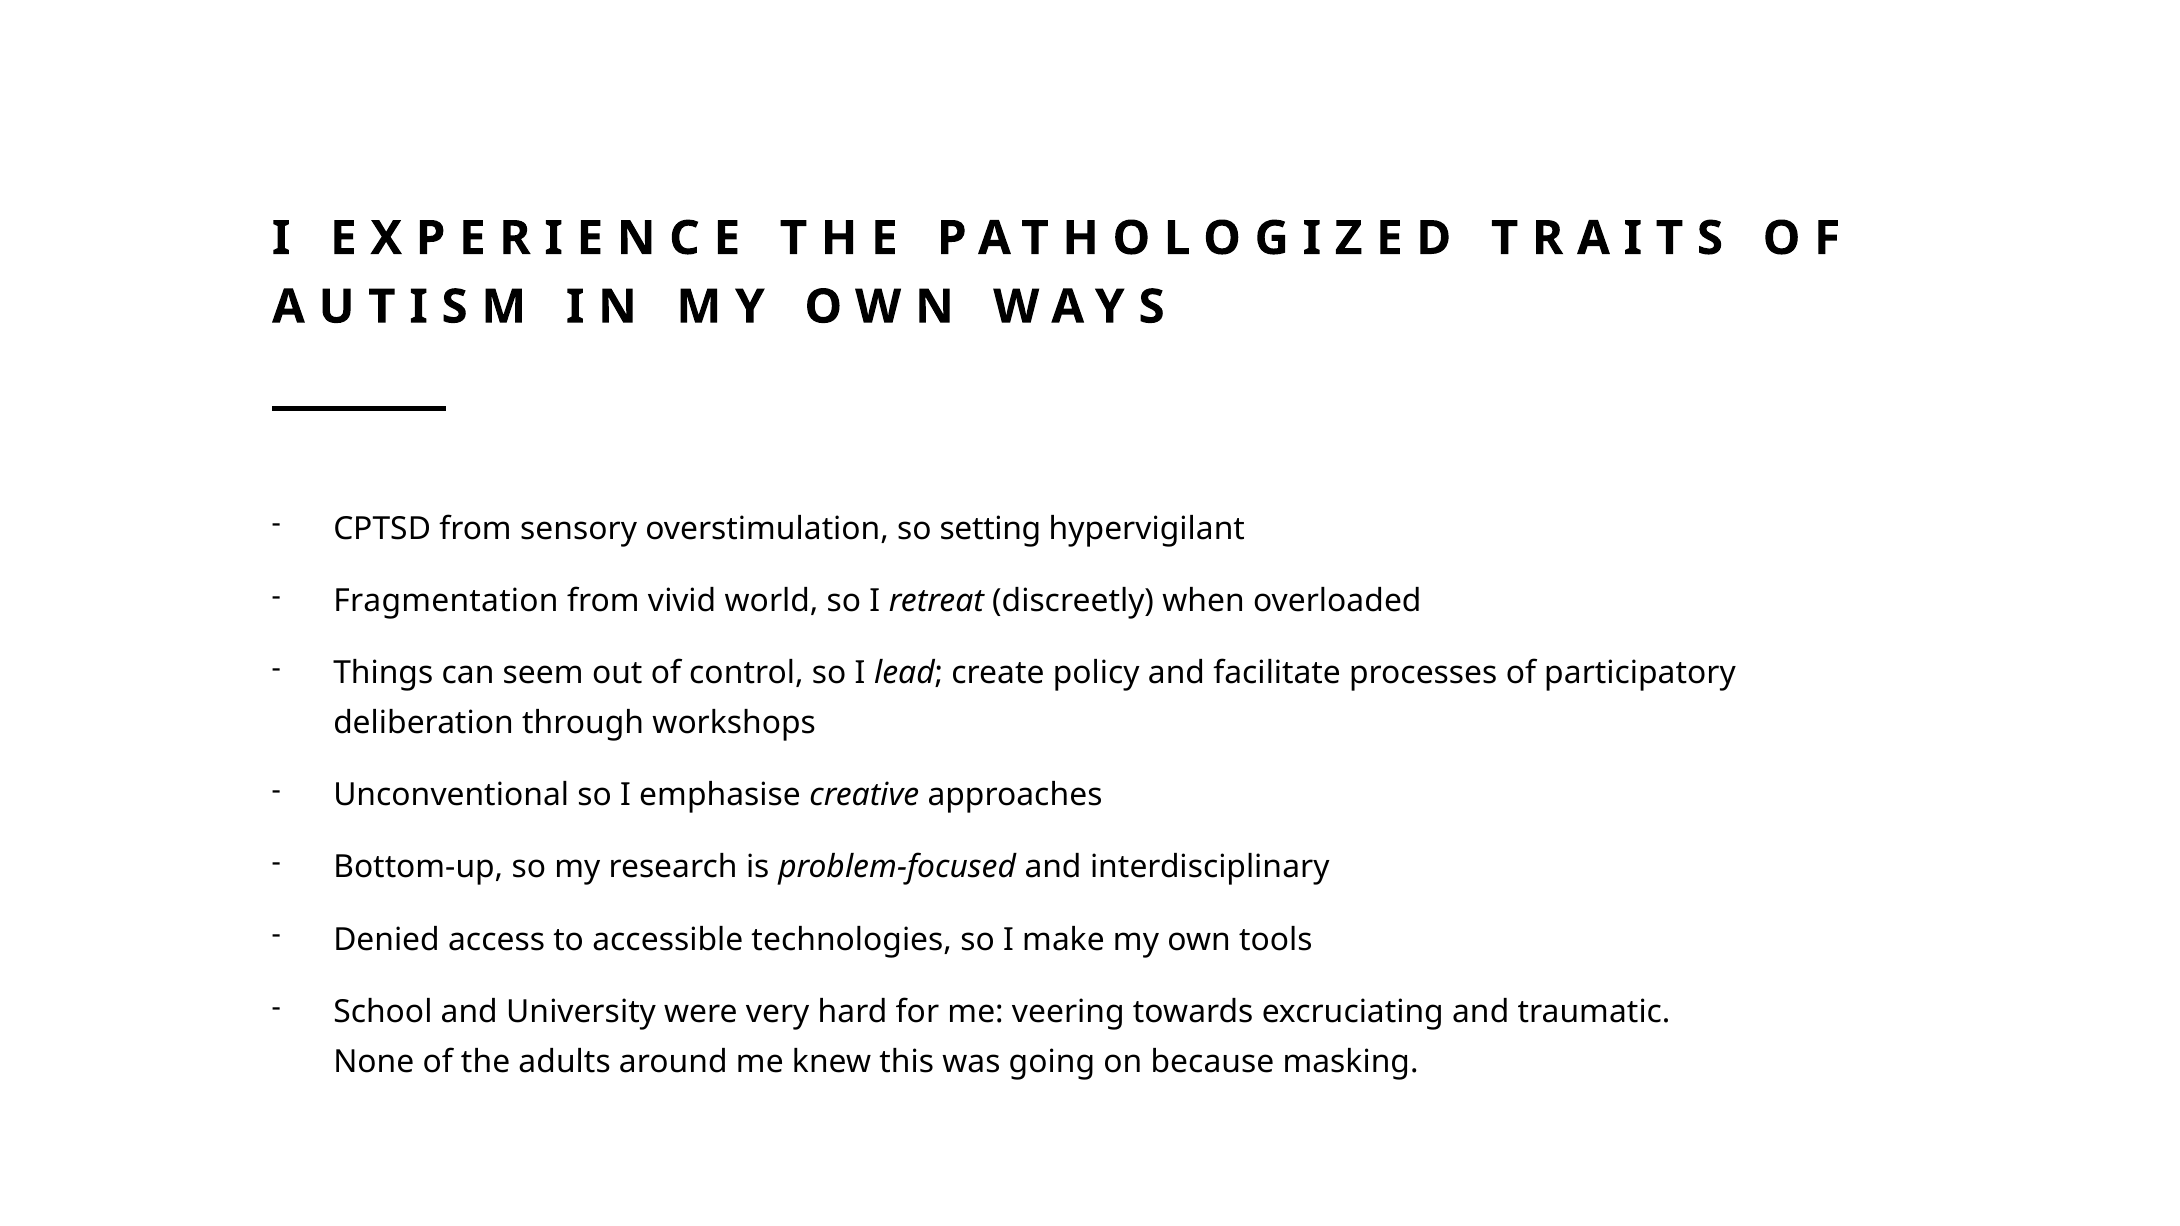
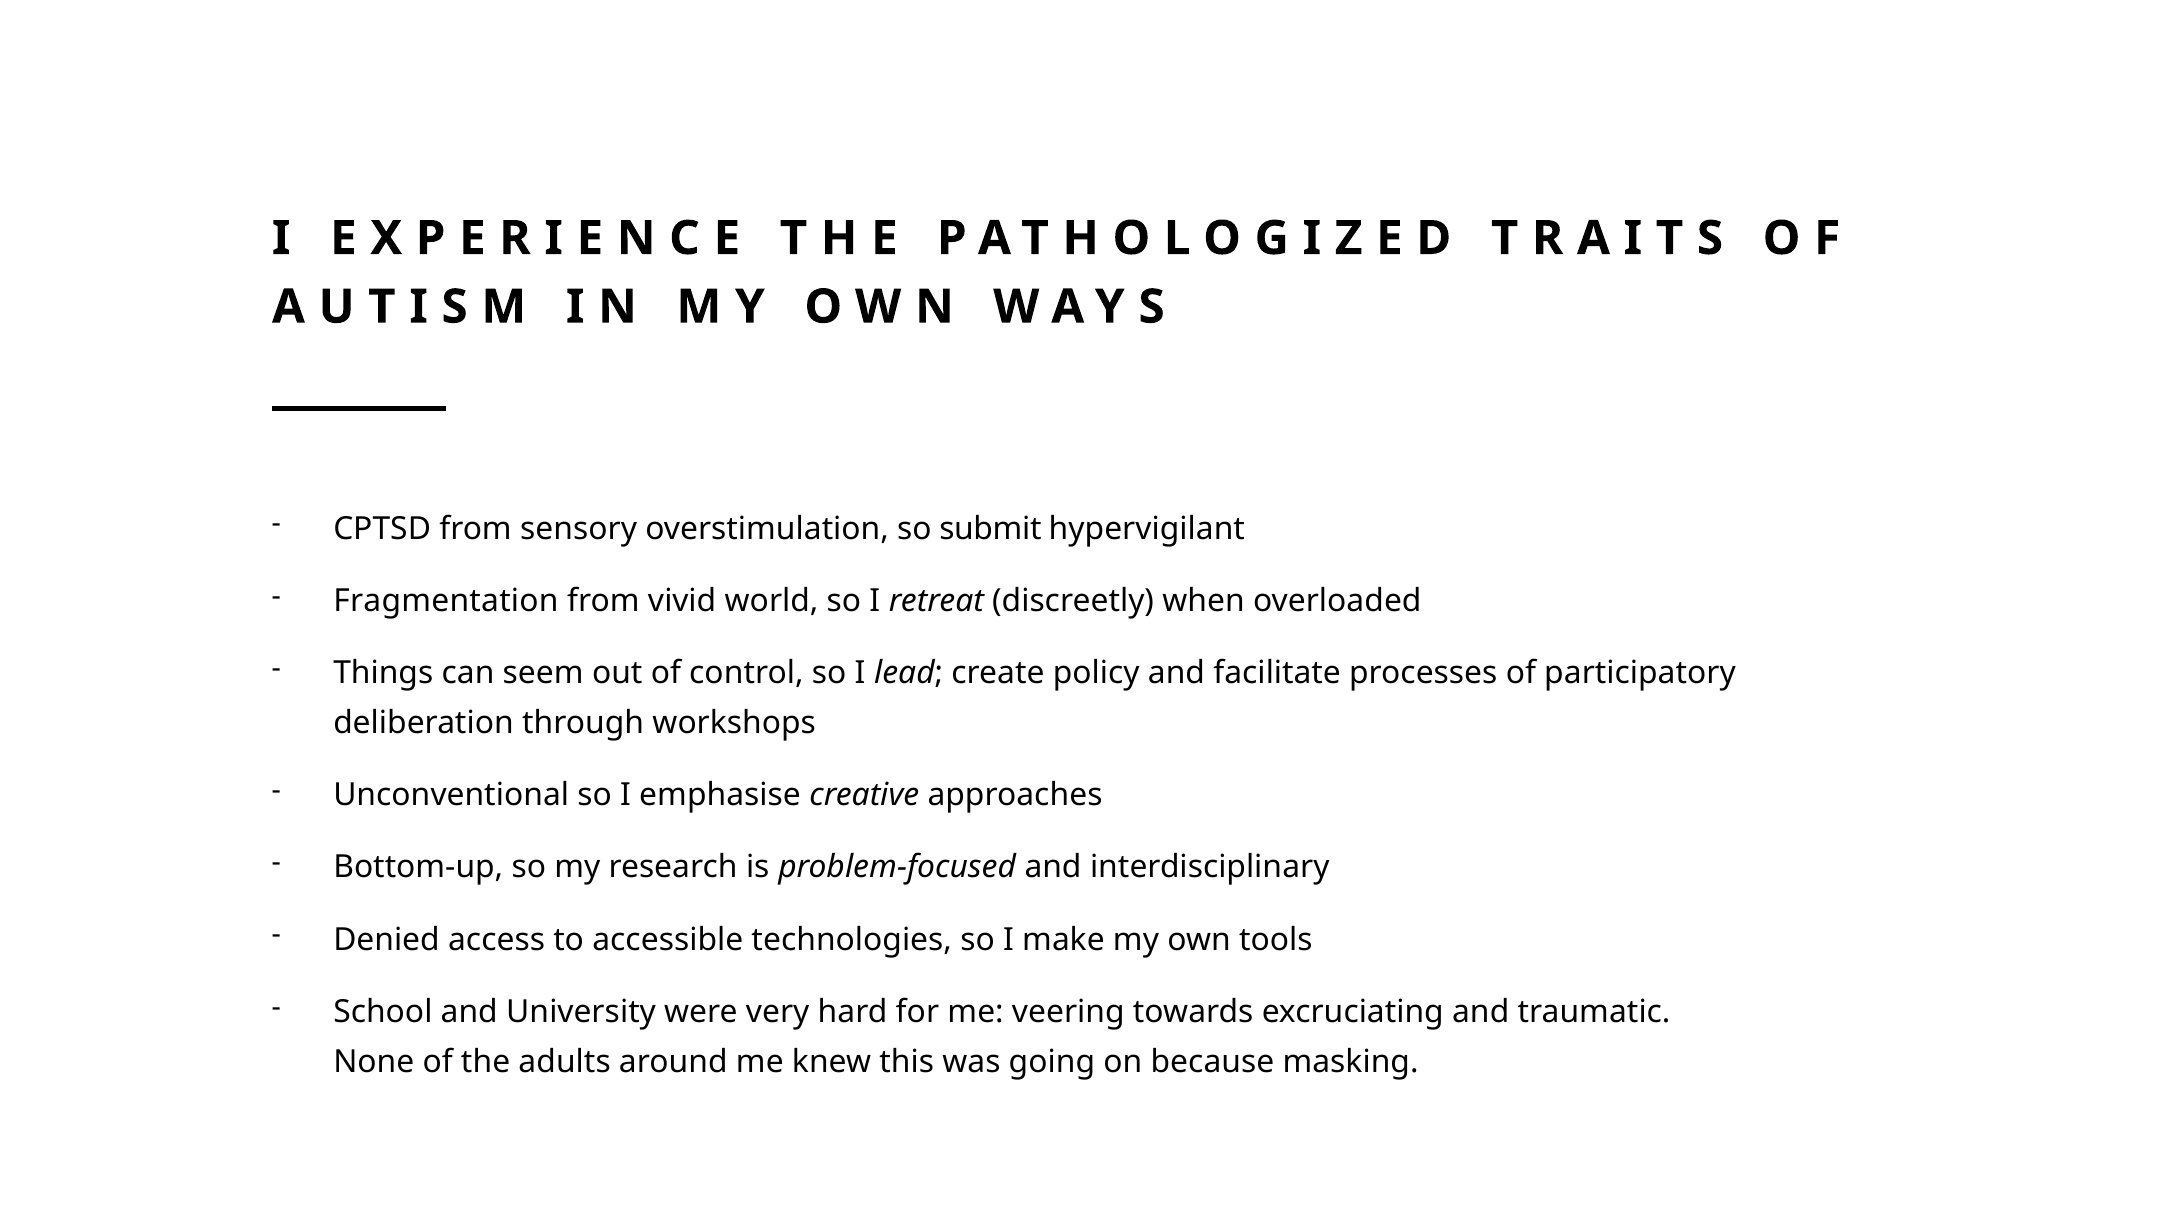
setting: setting -> submit (990, 529)
